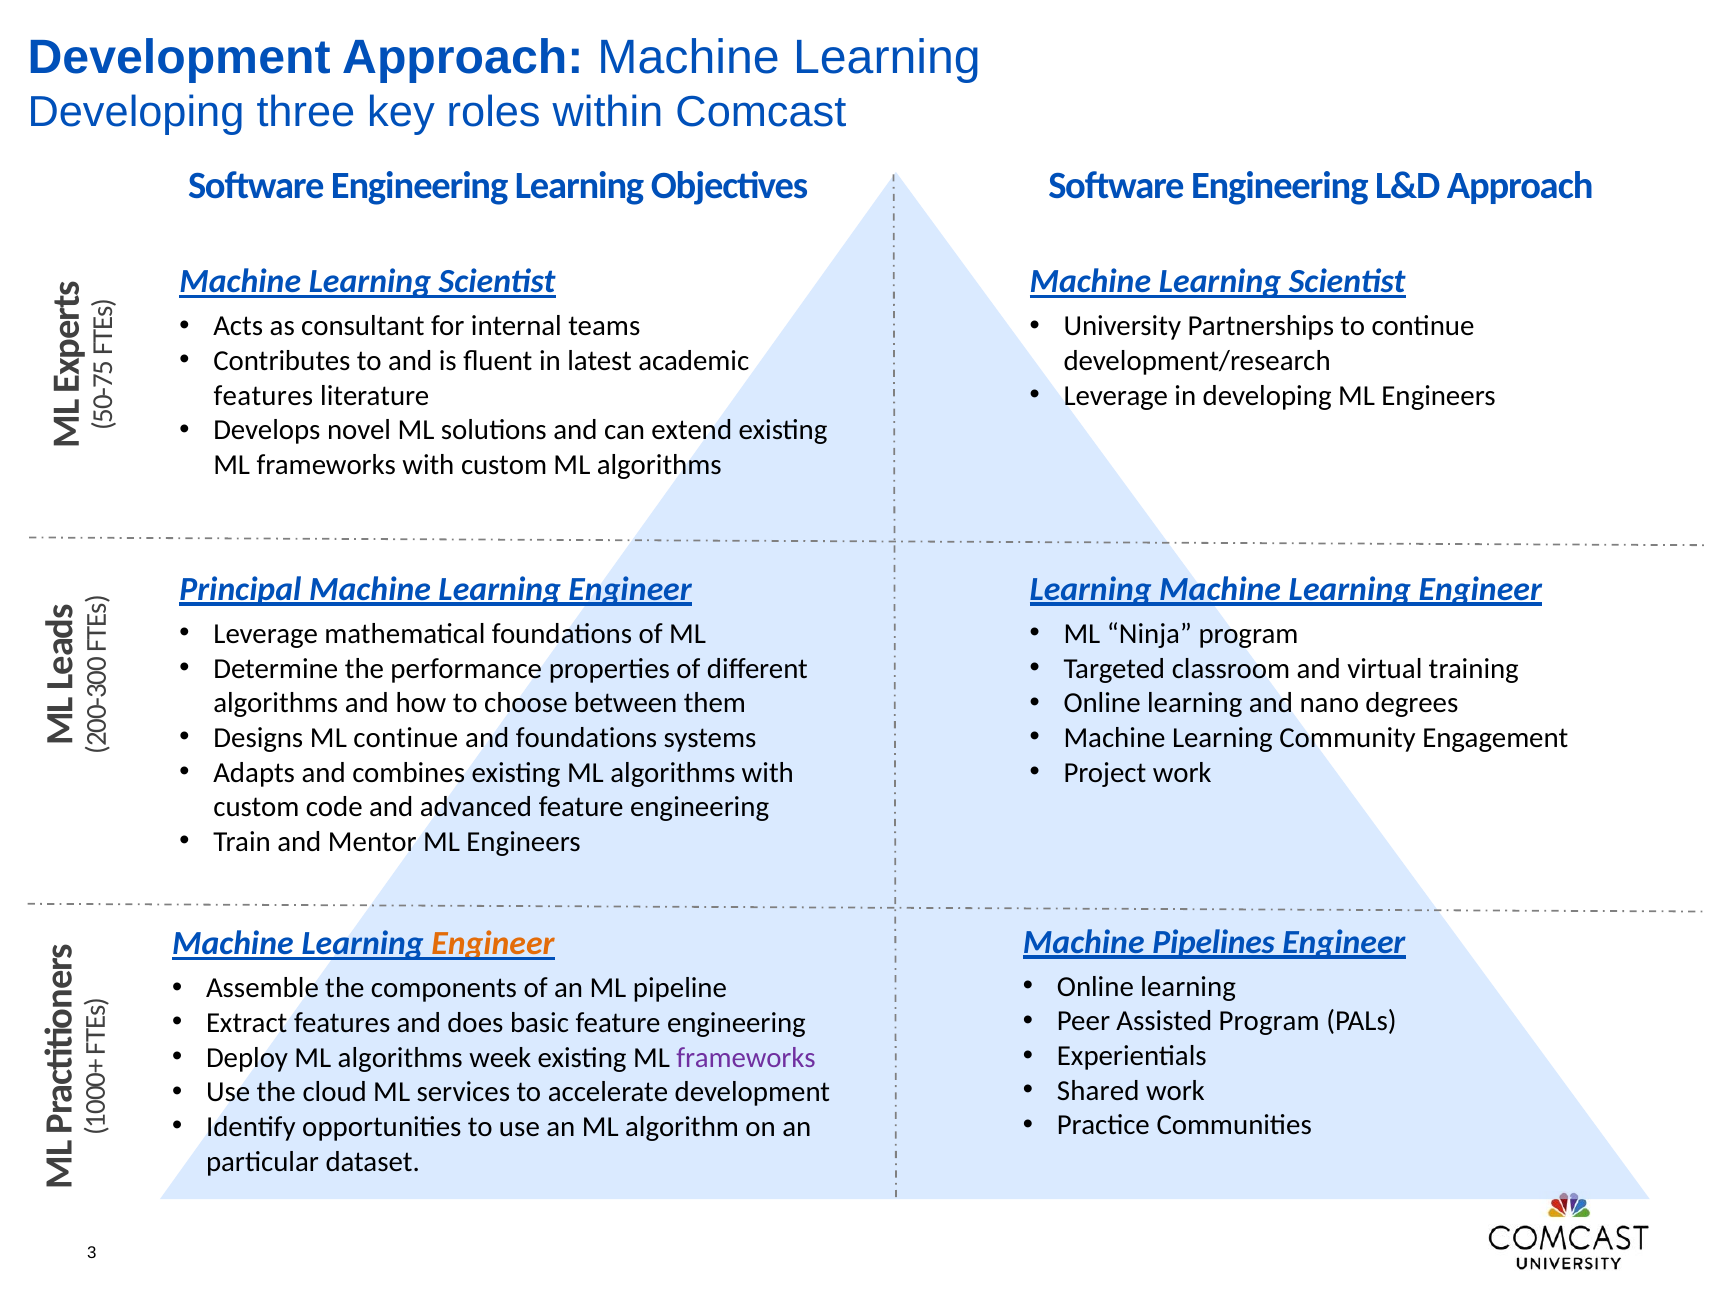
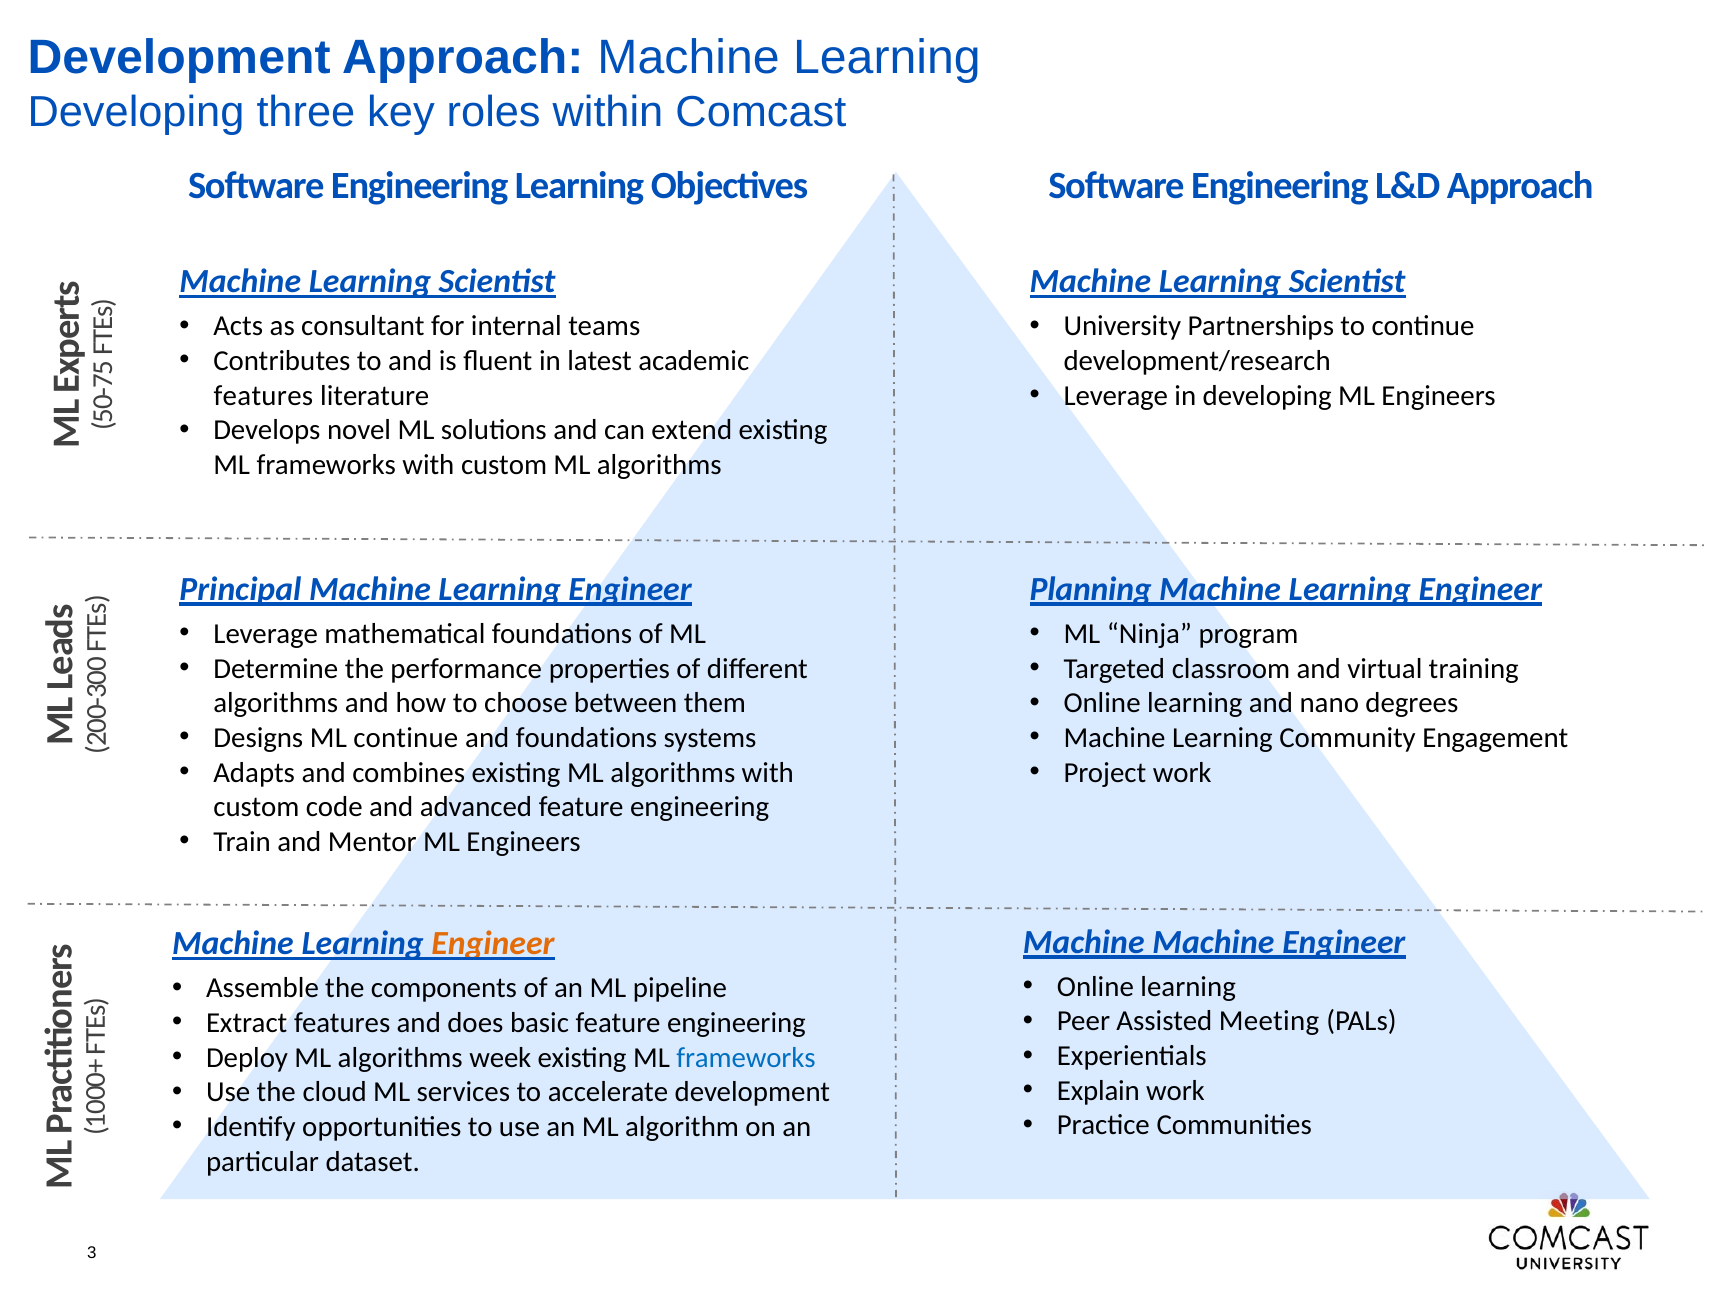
Learning: Learning -> Planning (1091, 589)
Machine Pipelines: Pipelines -> Machine (1213, 942)
Assisted Program: Program -> Meeting (1269, 1022)
frameworks colour: purple -> blue (746, 1058)
Shared: Shared -> Explain (1098, 1091)
